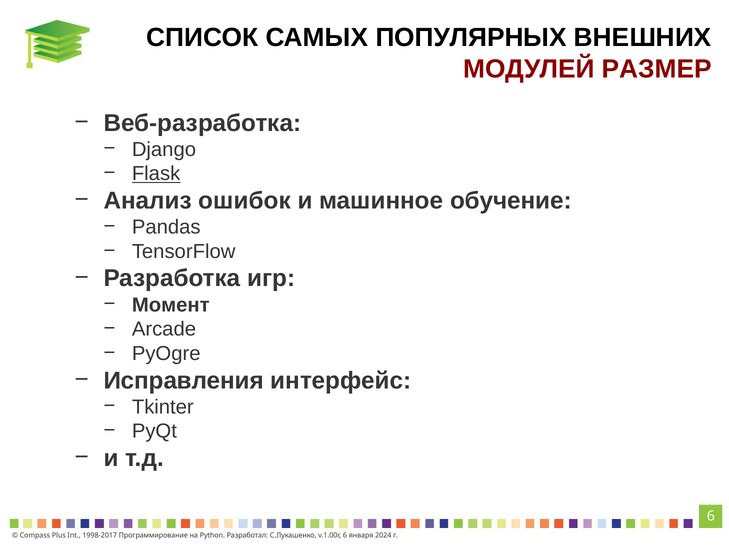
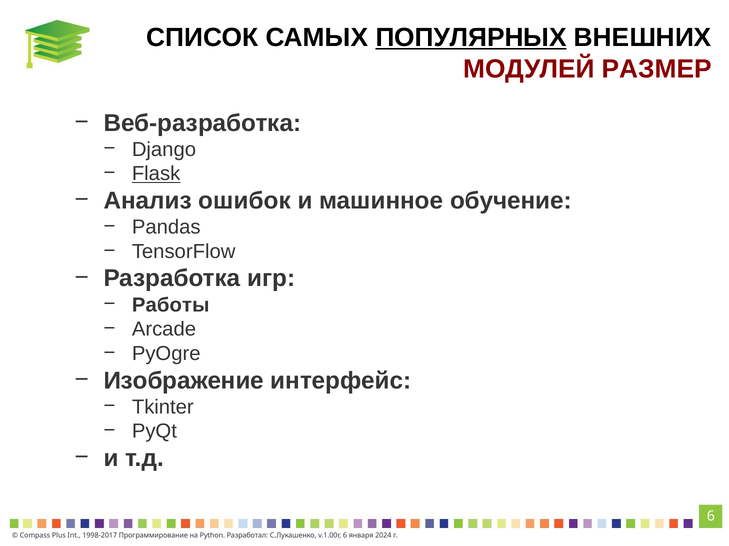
ПОПУЛЯРНЫХ underline: none -> present (471, 38)
Момент: Момент -> Работы (171, 305)
Исправления: Исправления -> Изображение (184, 381)
